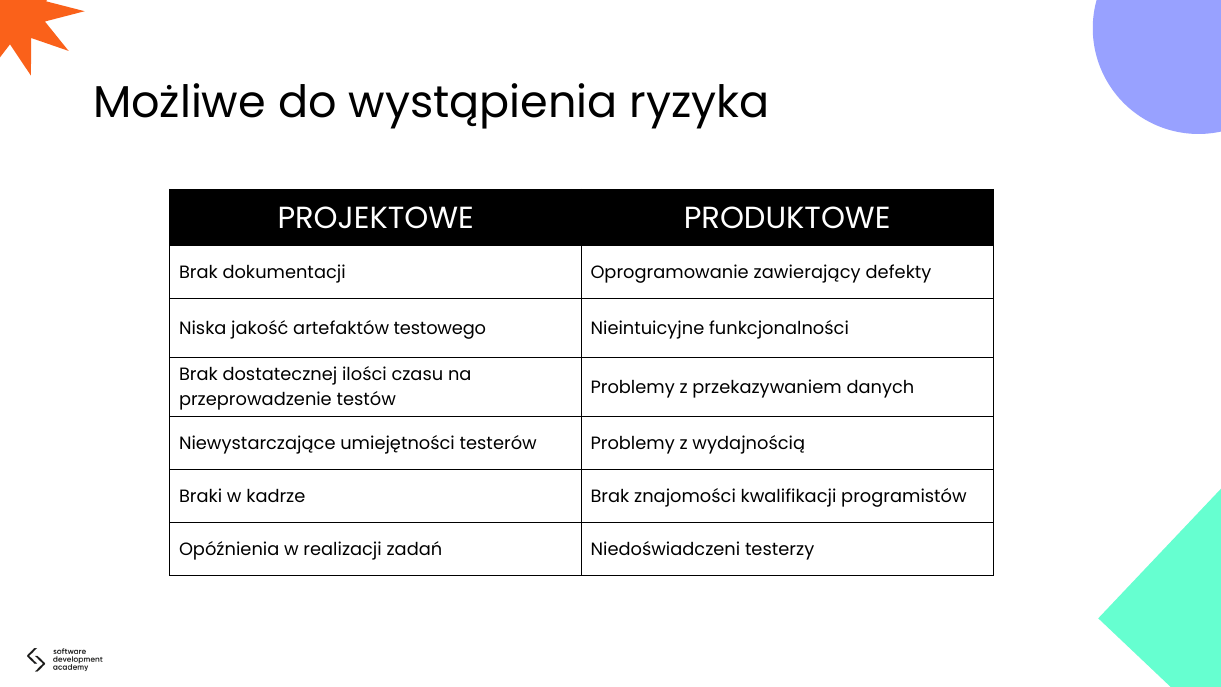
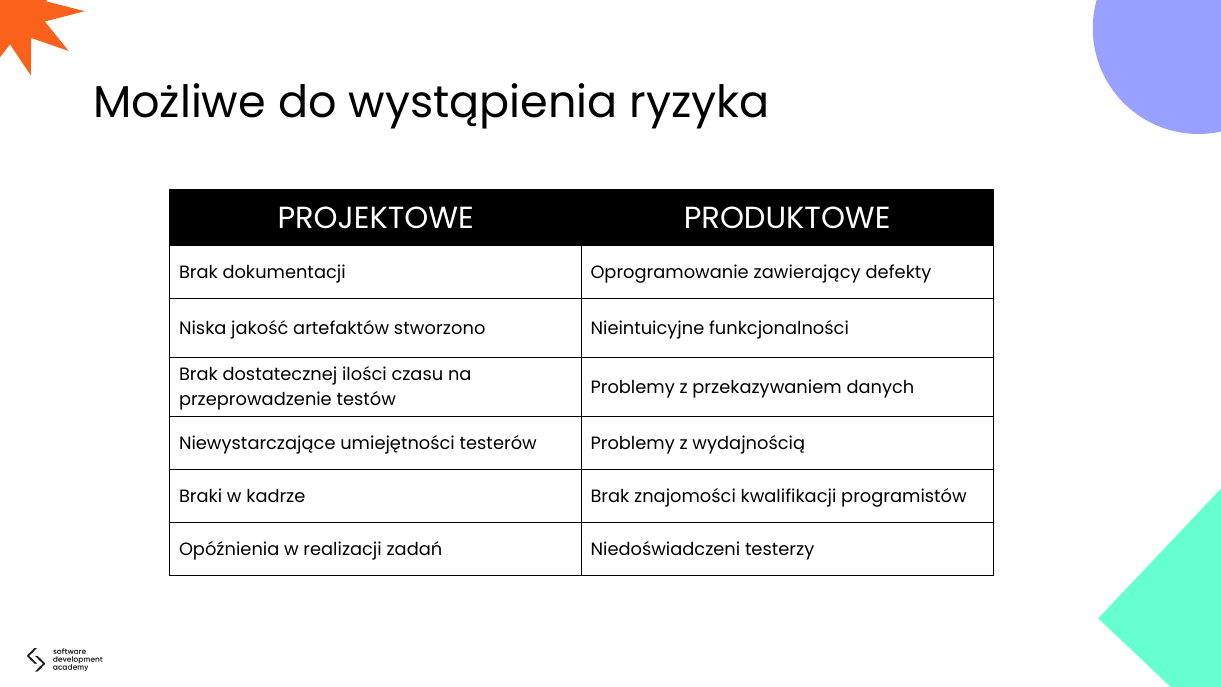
testowego: testowego -> stworzono (440, 328)
